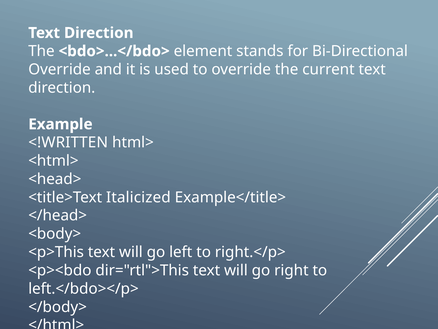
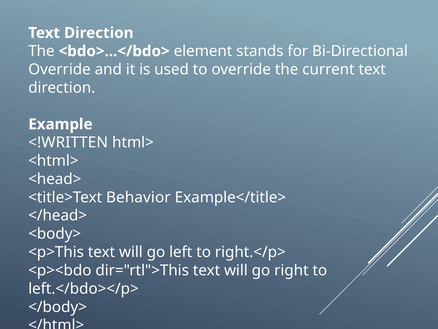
Italicized: Italicized -> Behavior (138, 197)
